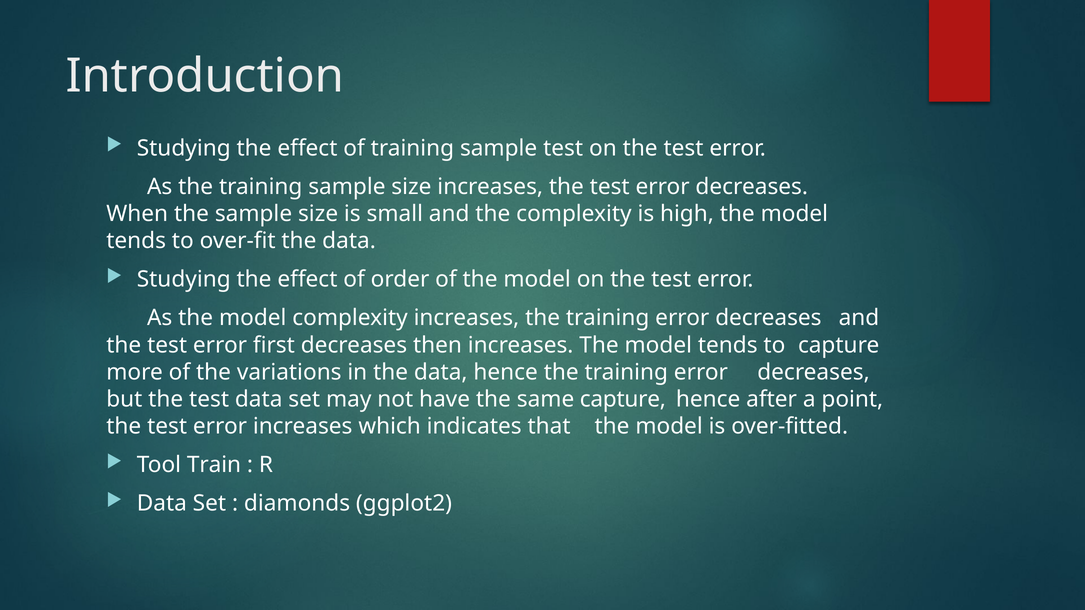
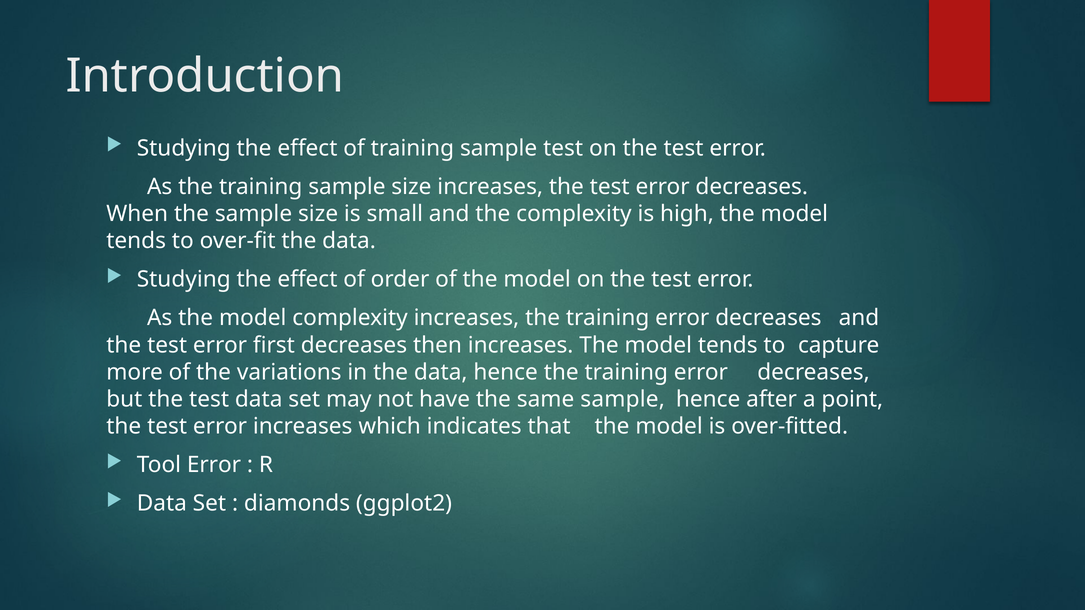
same capture: capture -> sample (623, 400)
Tool Train: Train -> Error (214, 465)
